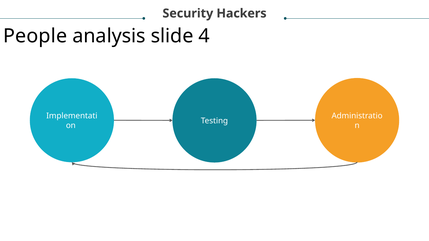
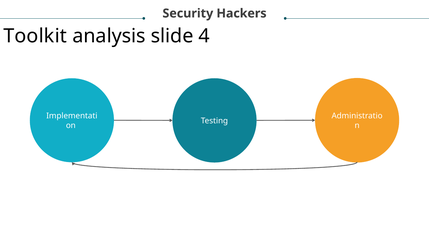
People: People -> Toolkit (35, 36)
